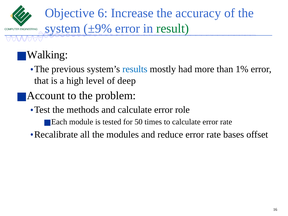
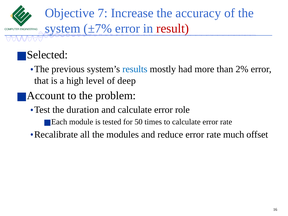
6: 6 -> 7 (103, 13)
±9%: ±9% -> ±7% (98, 29)
result colour: green -> red (173, 29)
Walking: Walking -> Selected (47, 55)
1%: 1% -> 2% (242, 69)
methods: methods -> duration (83, 110)
bases: bases -> much (234, 134)
